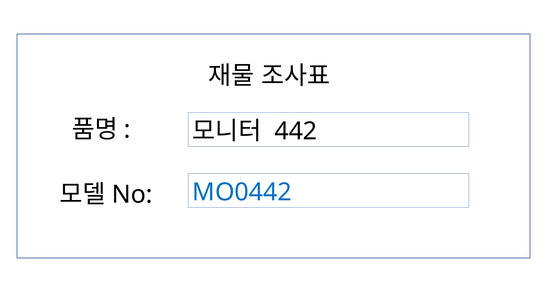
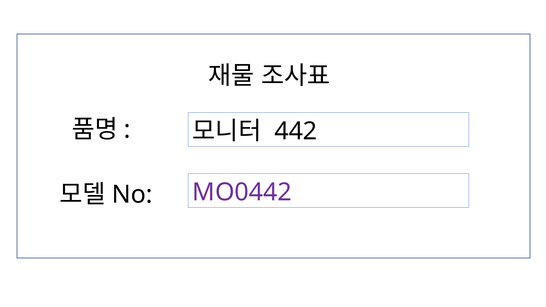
MO0442 colour: blue -> purple (242, 192)
